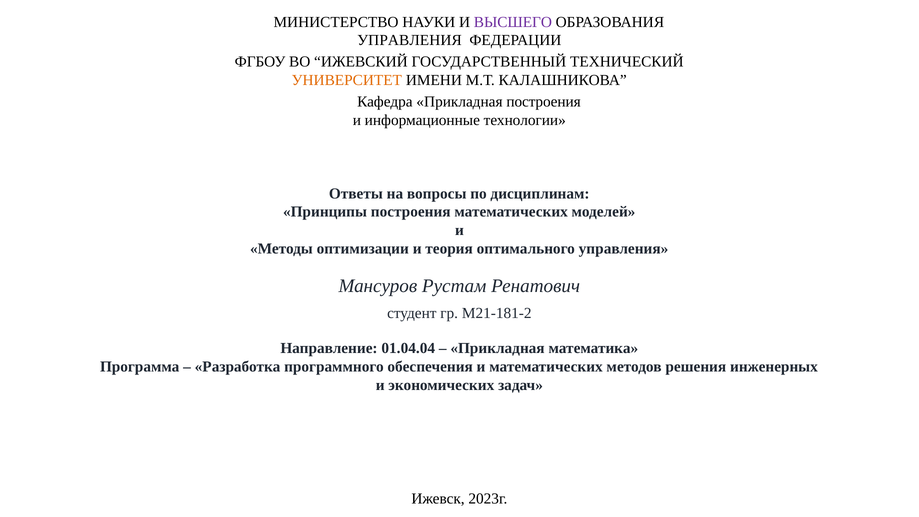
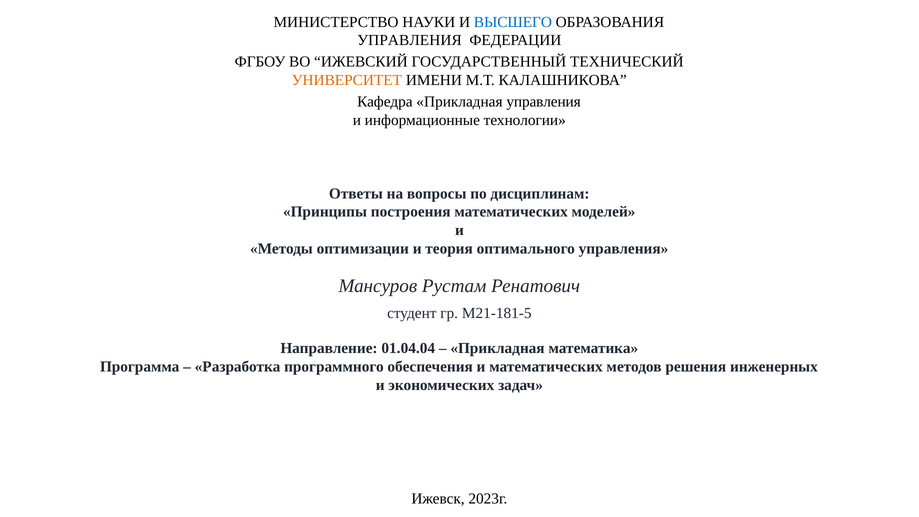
ВЫСШЕГО colour: purple -> blue (513, 22)
Прикладная построения: построения -> управления (544, 102)
М21-181-2: М21-181-2 -> М21-181-5 (497, 313)
